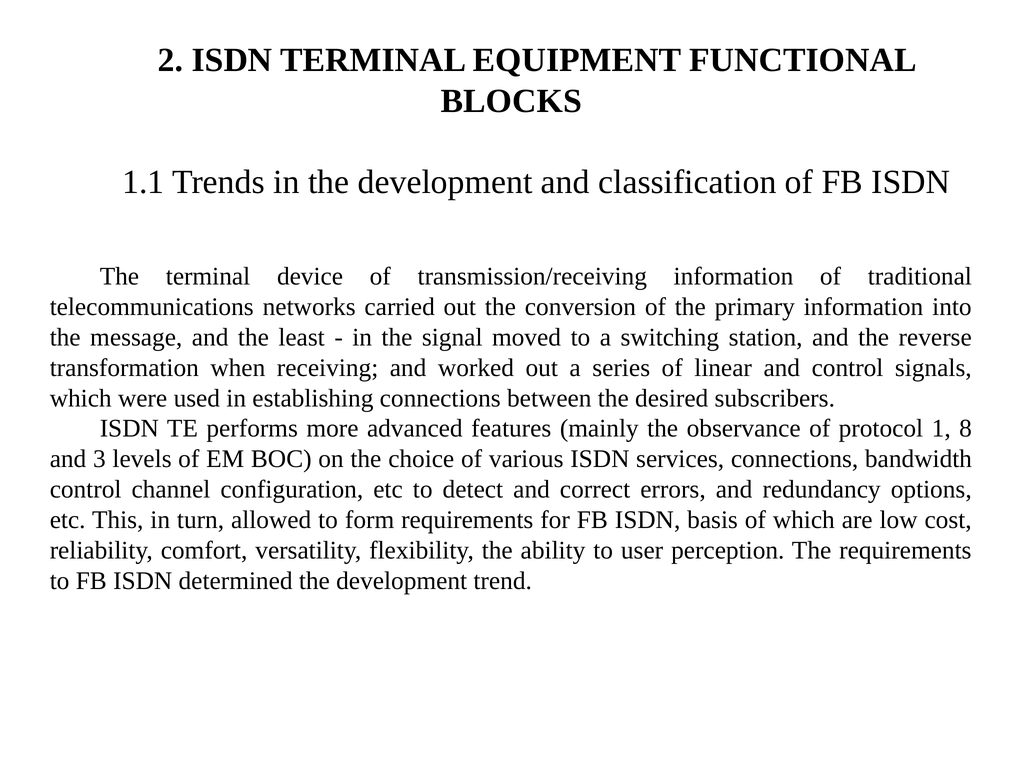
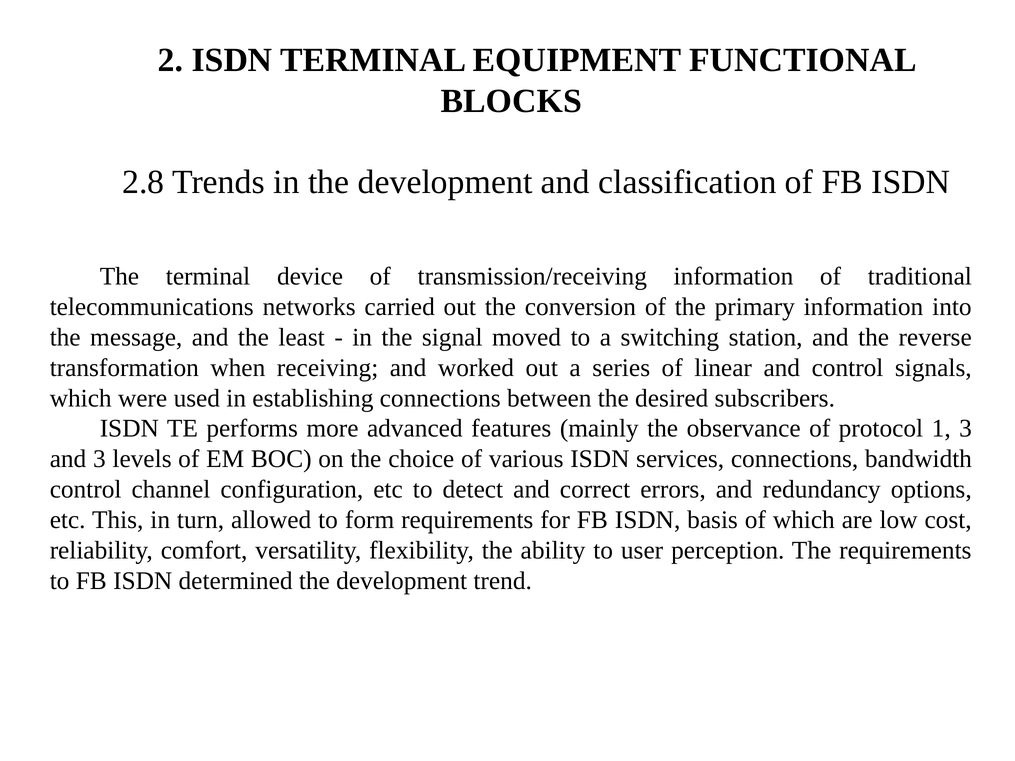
1.1: 1.1 -> 2.8 (143, 182)
1 8: 8 -> 3 (966, 429)
